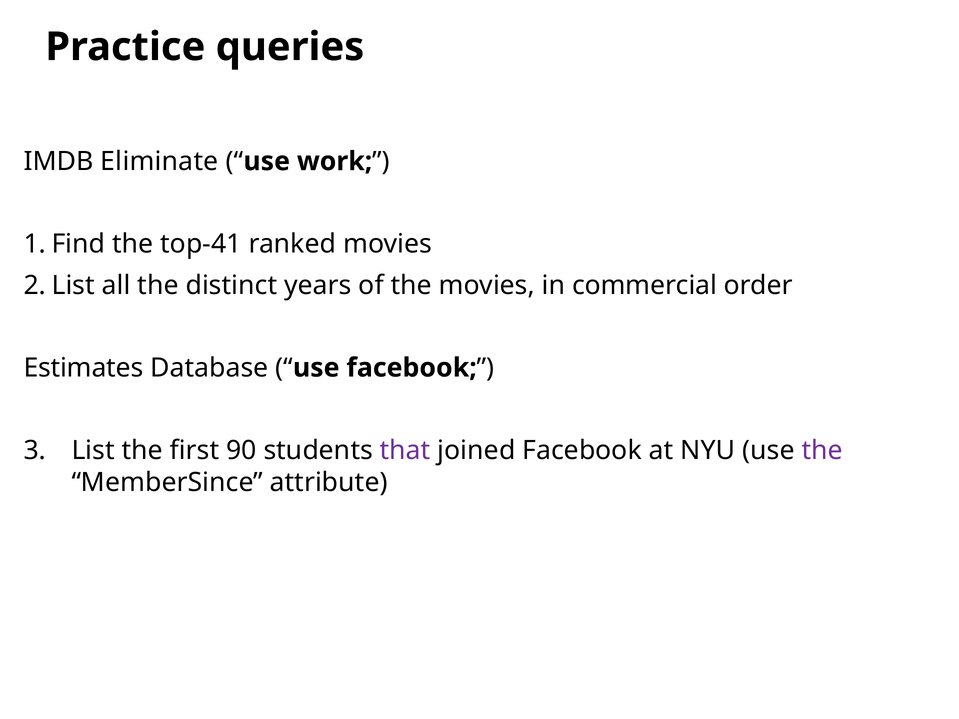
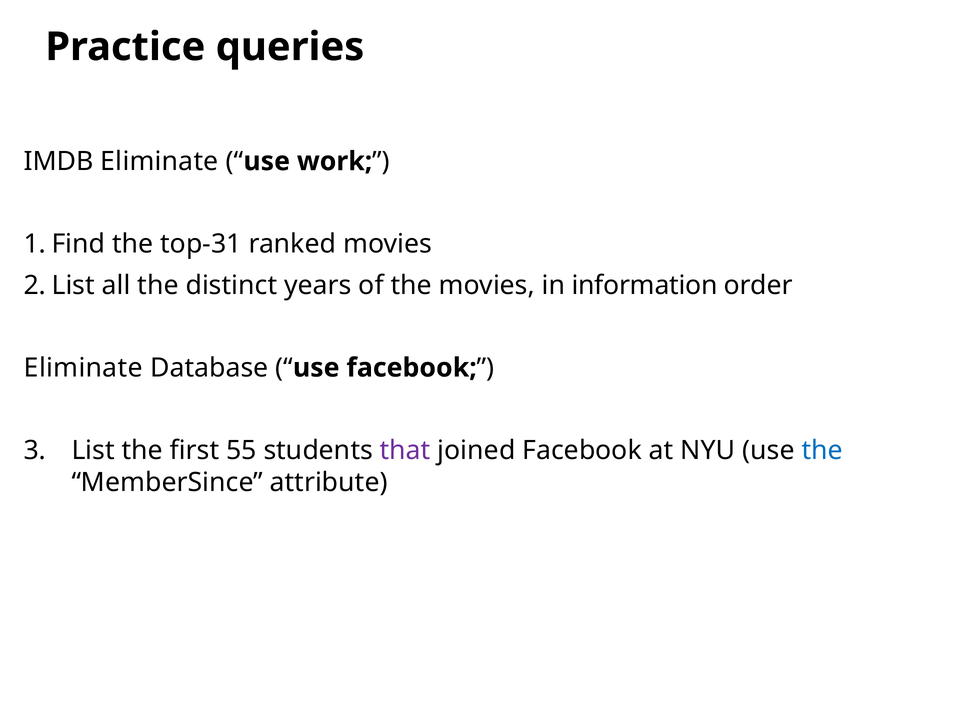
top-41: top-41 -> top-31 (201, 244)
commercial: commercial -> information (645, 285)
Estimates: Estimates -> Eliminate (83, 368)
90: 90 -> 55 (241, 451)
the colour: purple -> blue (822, 451)
